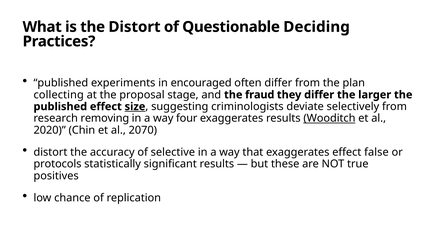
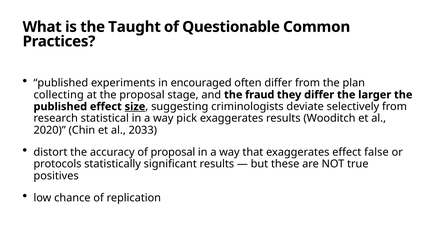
the Distort: Distort -> Taught (135, 27)
Deciding: Deciding -> Common (317, 27)
removing: removing -> statistical (105, 119)
four: four -> pick (187, 119)
Wooditch underline: present -> none (329, 119)
2070: 2070 -> 2033 (143, 130)
of selective: selective -> proposal (173, 152)
